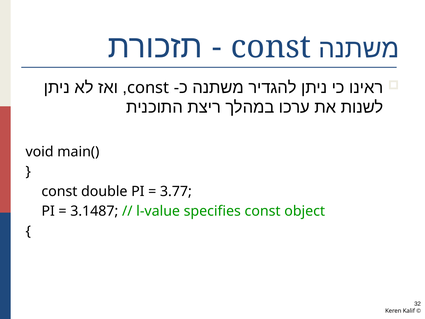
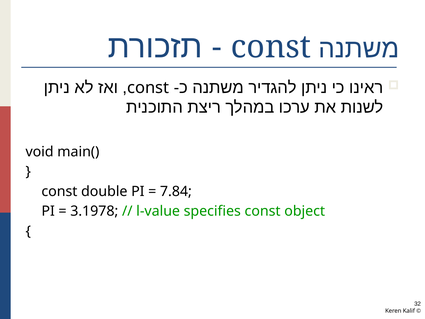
3.77: 3.77 -> 7.84 (176, 191)
3.1487: 3.1487 -> 3.1978 (94, 211)
